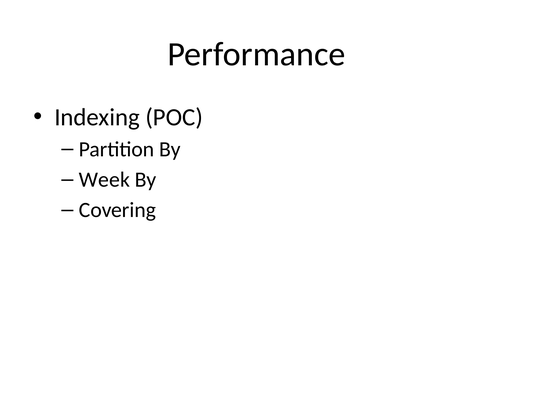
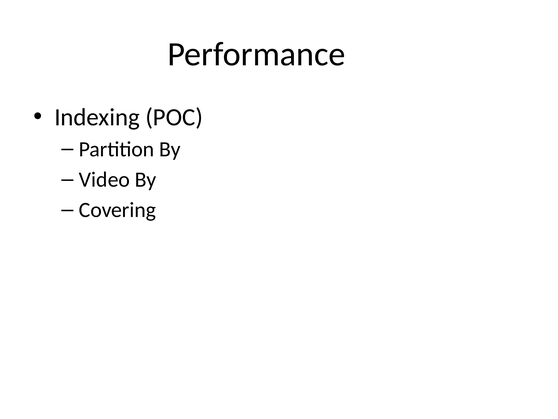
Week: Week -> Video (104, 180)
